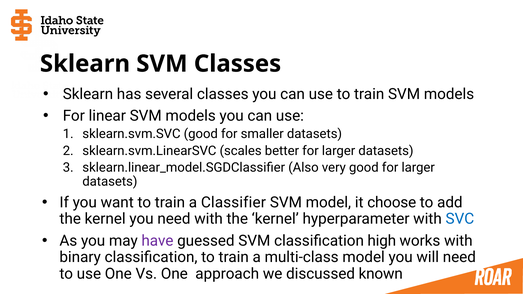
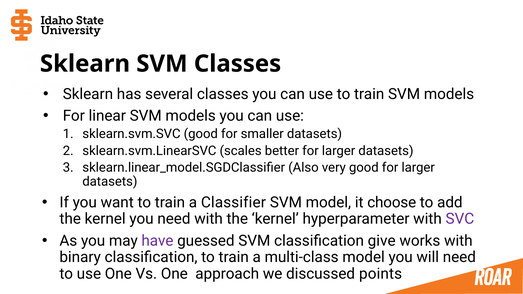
SVC colour: blue -> purple (460, 219)
high: high -> give (382, 241)
known: known -> points (381, 274)
